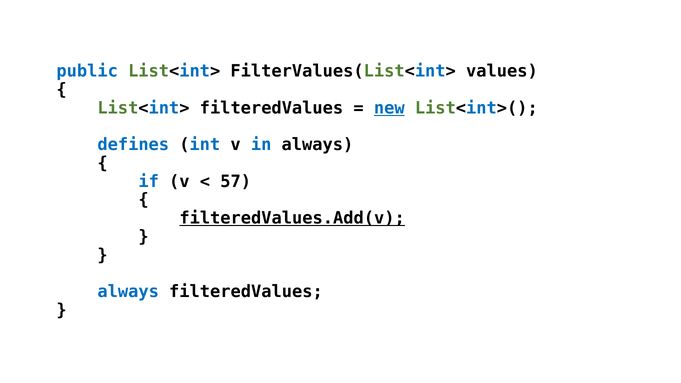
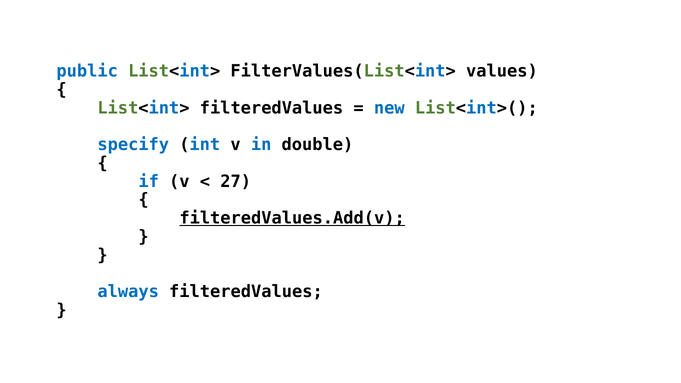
new underline: present -> none (389, 108)
defines: defines -> specify (133, 145)
in always: always -> double (317, 145)
57: 57 -> 27 (236, 182)
